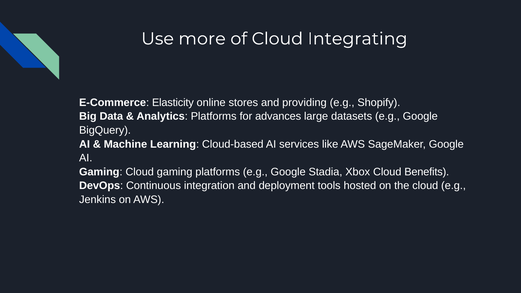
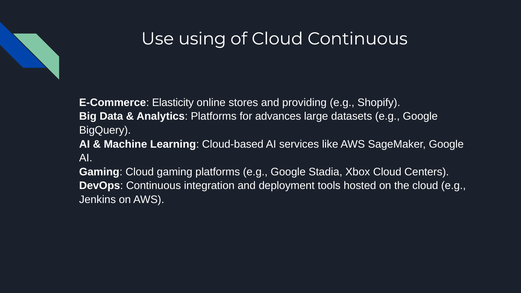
more: more -> using (202, 39)
Cloud Integrating: Integrating -> Continuous (358, 39)
Benefits: Benefits -> Centers (427, 172)
